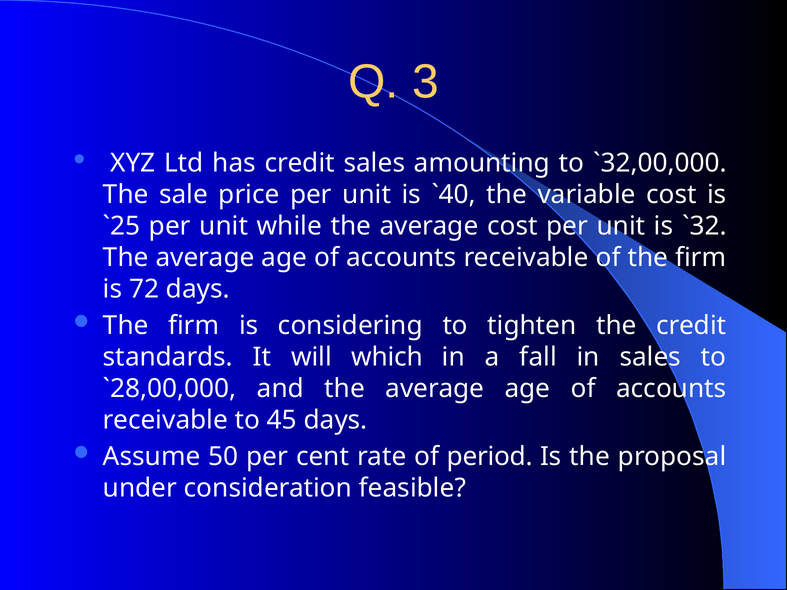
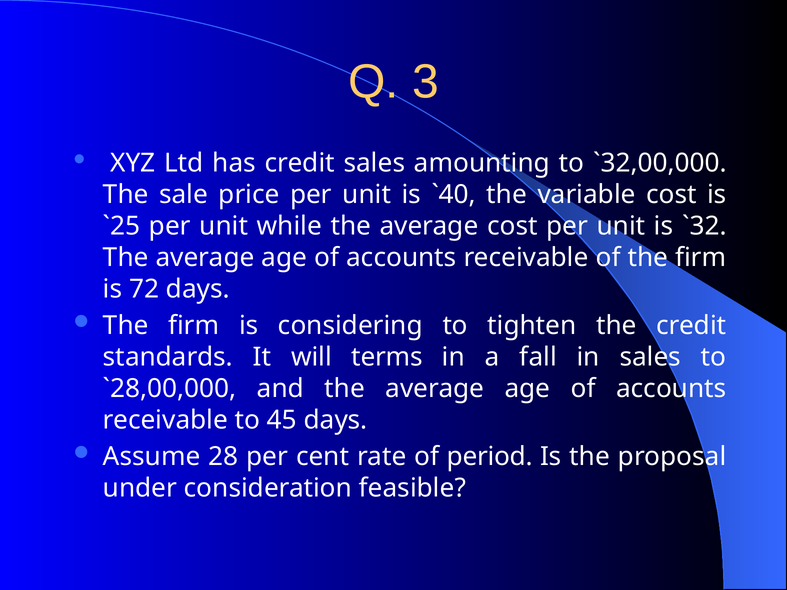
which: which -> terms (387, 357)
50: 50 -> 28 (223, 457)
